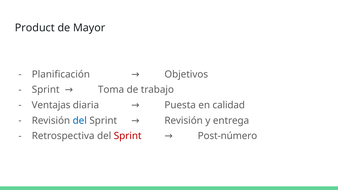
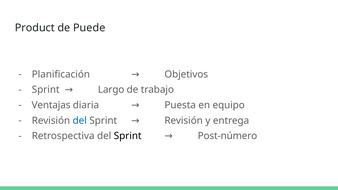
Mayor: Mayor -> Puede (89, 28)
Toma: Toma -> Largo (111, 90)
calidad: calidad -> equipo (229, 105)
Sprint colour: red -> black (128, 136)
